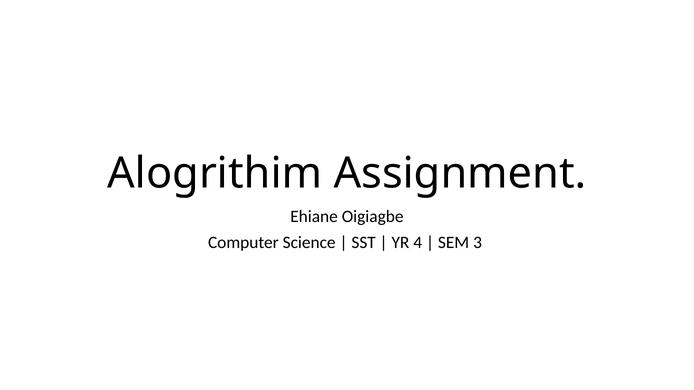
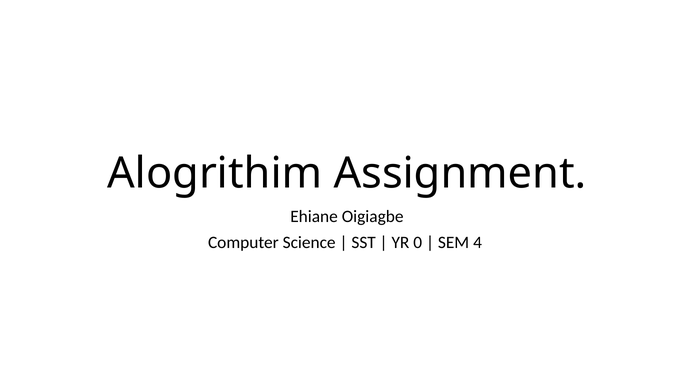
4: 4 -> 0 (418, 243)
3: 3 -> 4 (478, 243)
